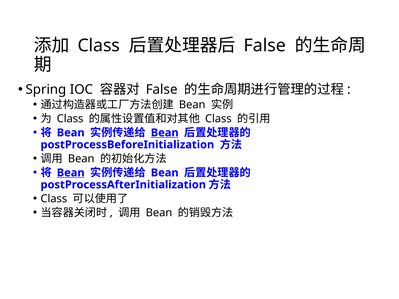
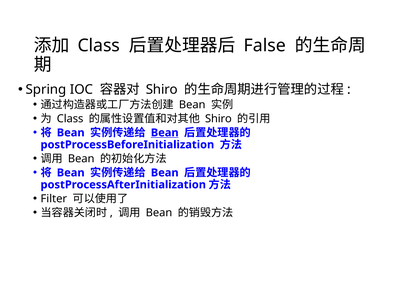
False: False -> Shiro (162, 89)
Class: Class -> Shiro (218, 119)
Bean underline: present -> none (71, 173)
Class: Class -> Filter (54, 199)
